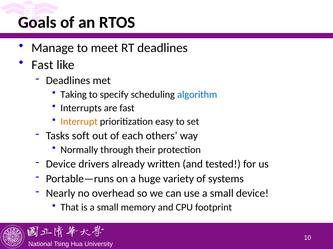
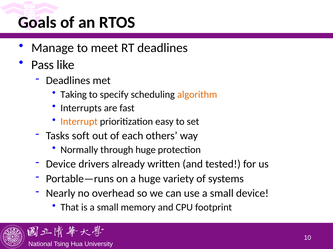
Fast: Fast -> Pass (43, 65)
algorithm colour: blue -> orange (197, 95)
through their: their -> huge (146, 150)
